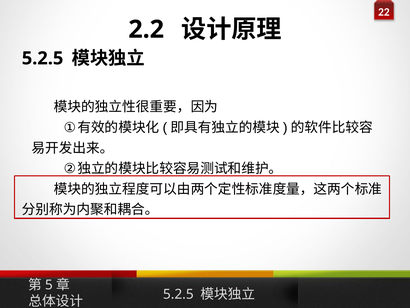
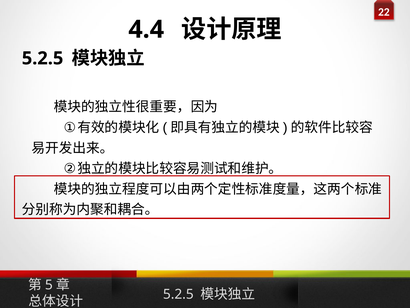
2.2: 2.2 -> 4.4 (146, 29)
